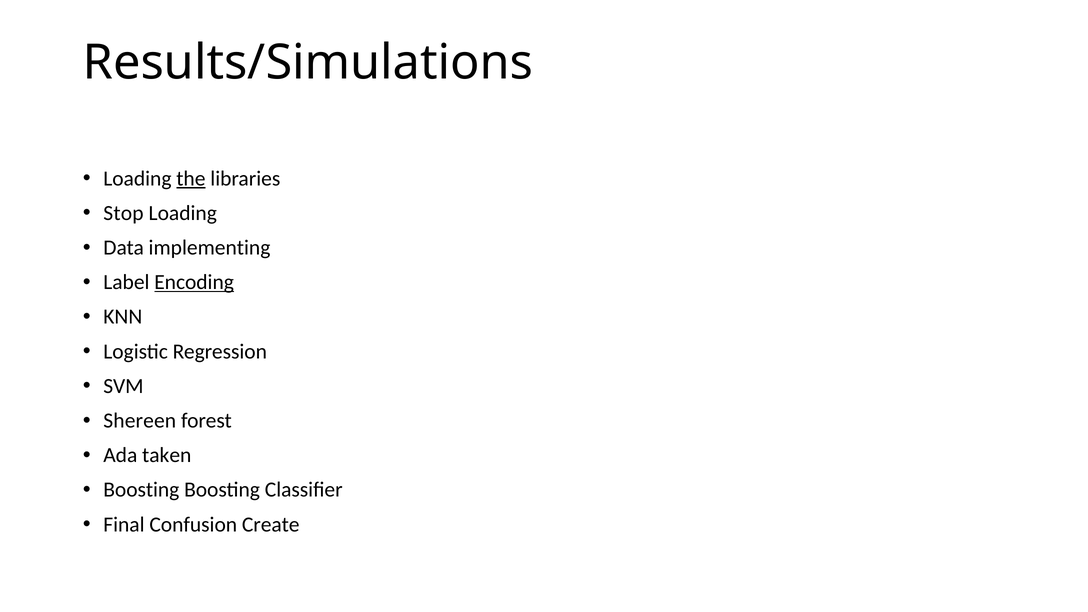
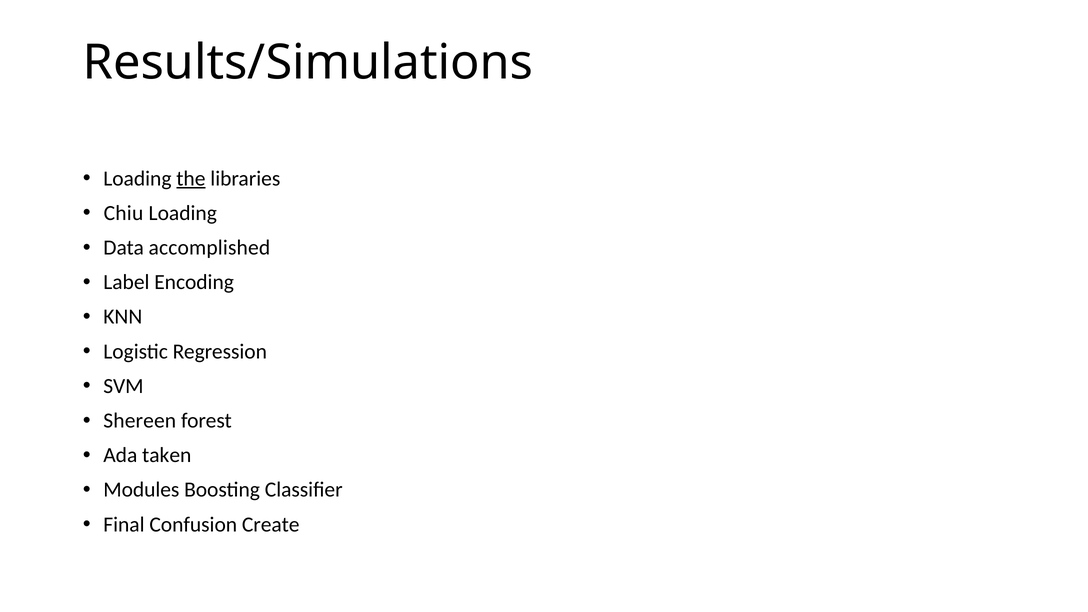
Stop: Stop -> Chiu (123, 213)
implementing: implementing -> accomplished (209, 248)
Encoding underline: present -> none (194, 282)
Boosting: Boosting -> Modules (141, 490)
